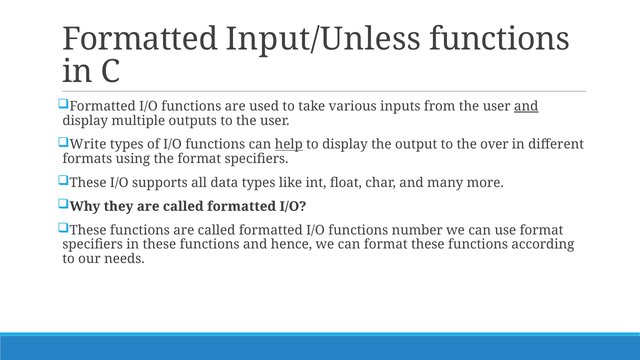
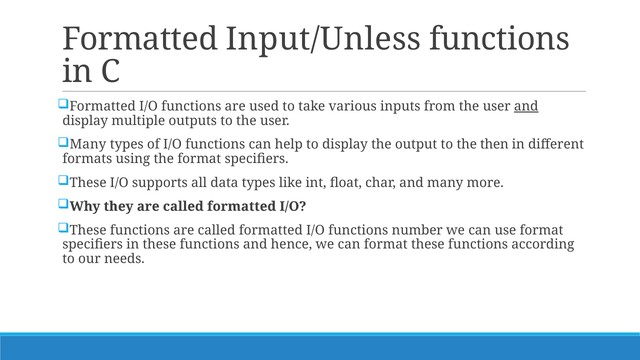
Write: Write -> Many (88, 145)
help underline: present -> none (289, 145)
over: over -> then (494, 145)
